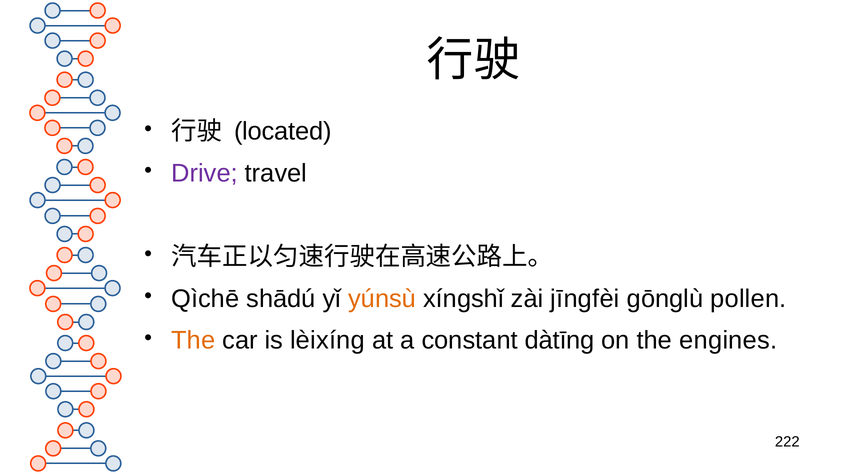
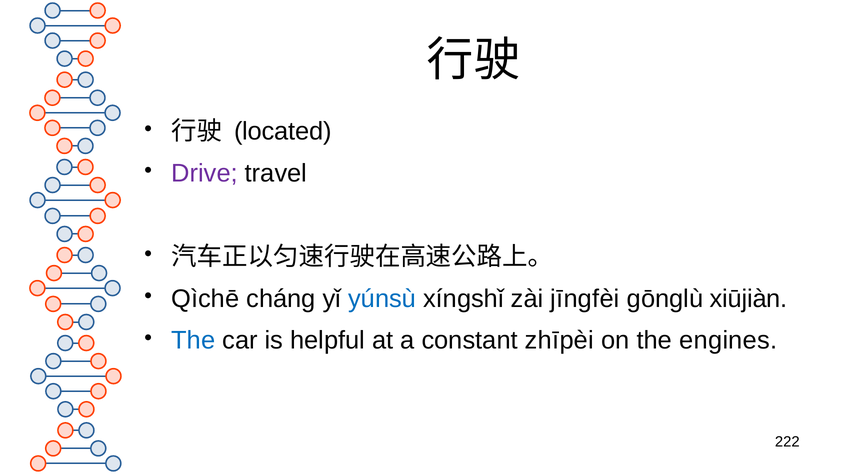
shādú: shādú -> cháng (281, 299)
yúnsù colour: orange -> blue (382, 299)
pollen: pollen -> xiūjiàn (749, 299)
The colour: orange -> blue (193, 340)
lèixíng: lèixíng -> helpful (328, 340)
dàtīng: dàtīng -> zhīpèi (559, 340)
